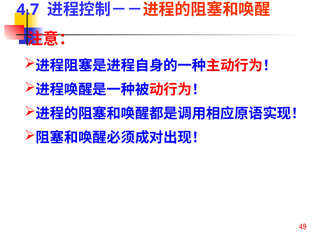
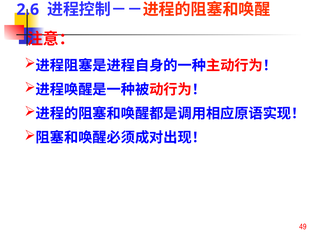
4.7: 4.7 -> 2.6 (28, 10)
